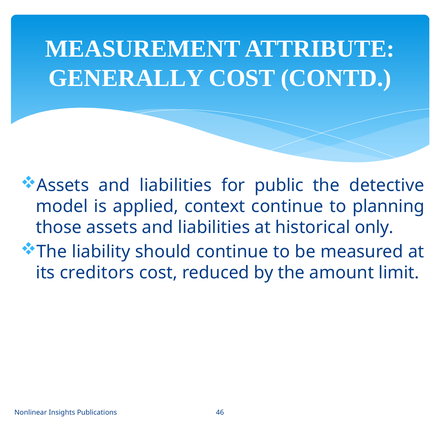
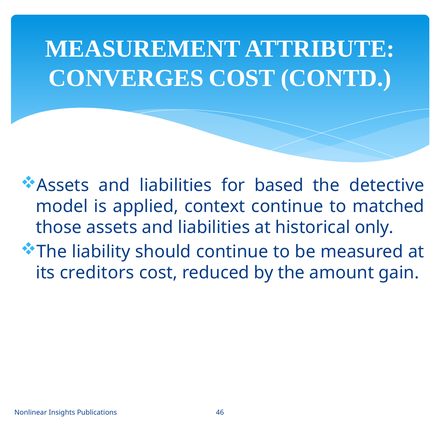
GENERALLY: GENERALLY -> CONVERGES (126, 78)
public: public -> based (279, 185)
planning: planning -> matched (388, 206)
limit: limit -> gain (399, 273)
